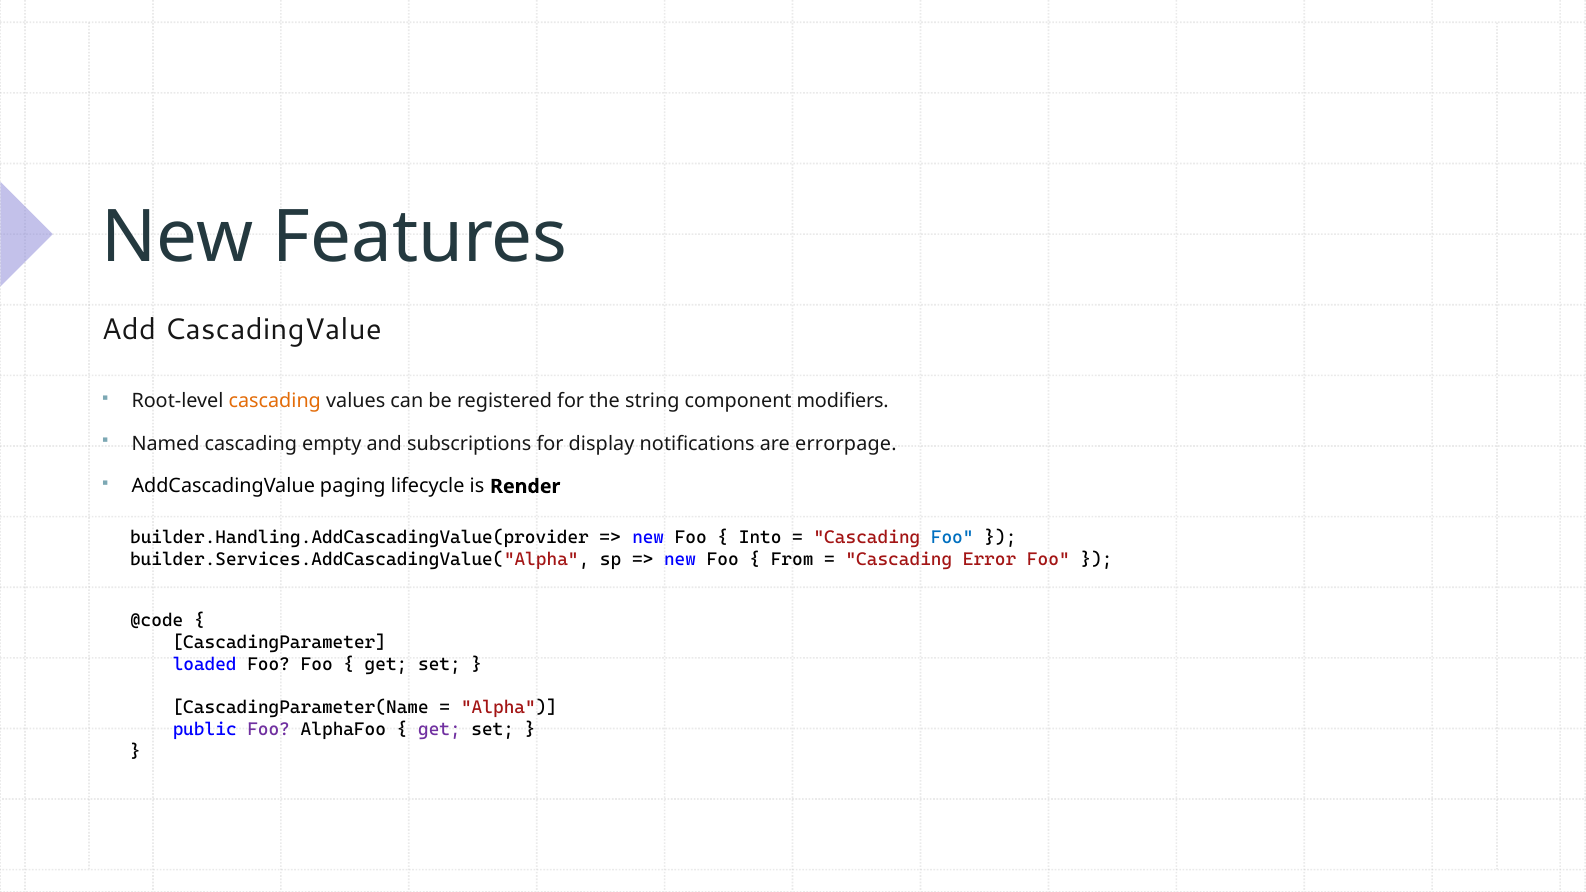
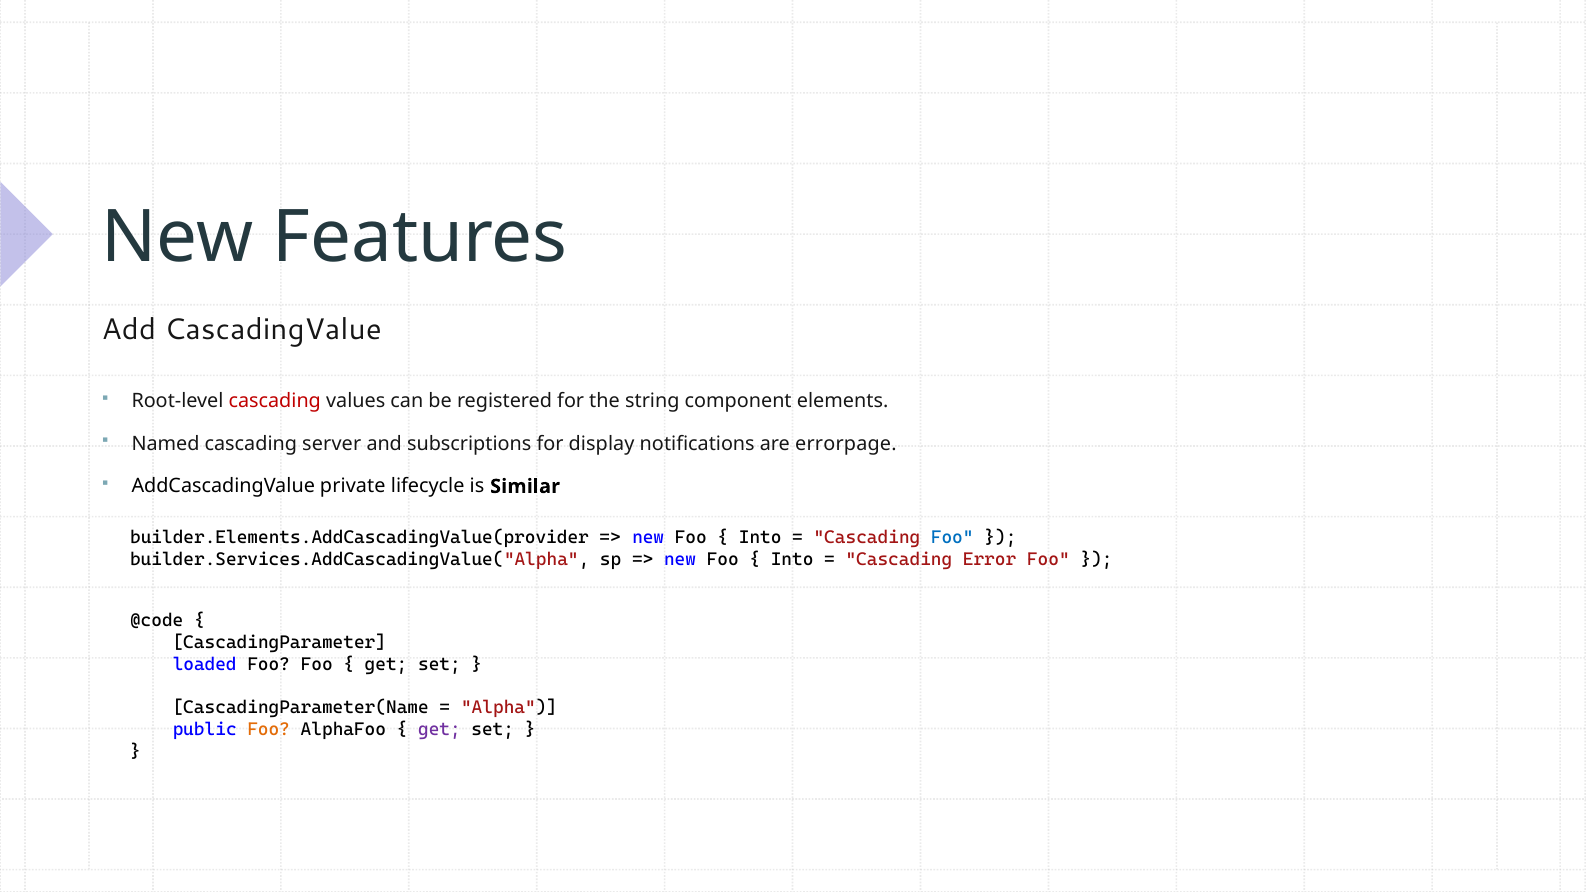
cascading colour: orange -> red (275, 401)
modifiers: modifiers -> elements (843, 401)
empty: empty -> server (332, 444)
paging: paging -> private (353, 486)
Render: Render -> Similar (525, 486)
builder.Handling.AddCascadingValue(provider: builder.Handling.AddCascadingValue(provider -> builder.Elements.AddCascadingValue(provider (359, 538)
From: From -> Into (792, 560)
Foo colour: purple -> orange (269, 730)
